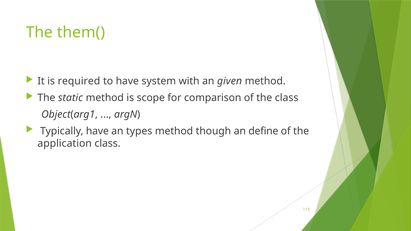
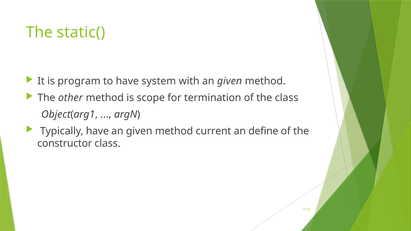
them(: them( -> static( (81, 32)
required: required -> program (79, 81)
static: static -> other (70, 98)
comparison: comparison -> termination (213, 98)
types: types -> given (139, 131)
though: though -> current (213, 131)
application: application -> constructor (65, 143)
